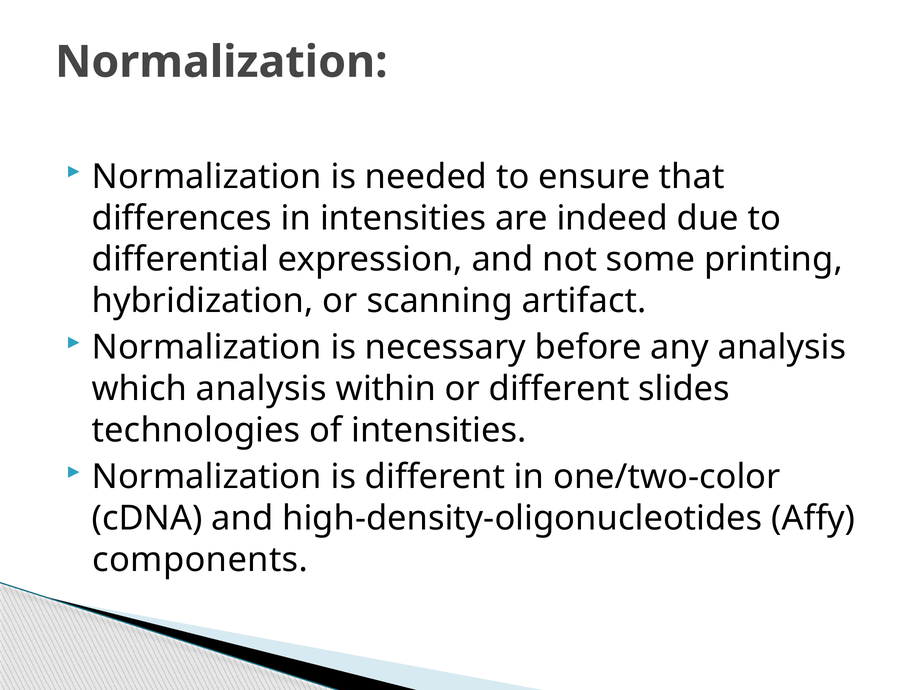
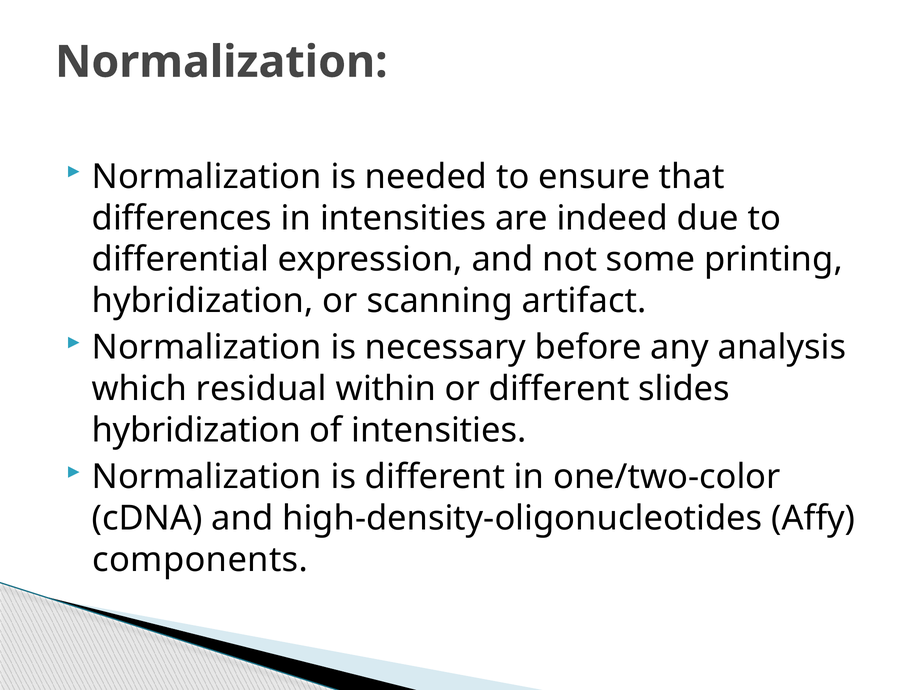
which analysis: analysis -> residual (261, 389)
technologies: technologies -> hybridization (196, 430)
